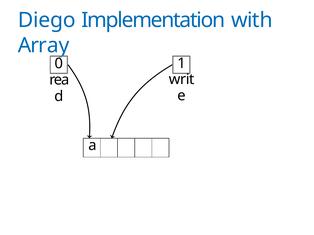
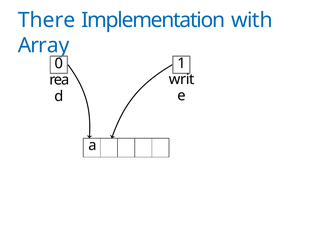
Diego: Diego -> There (47, 20)
